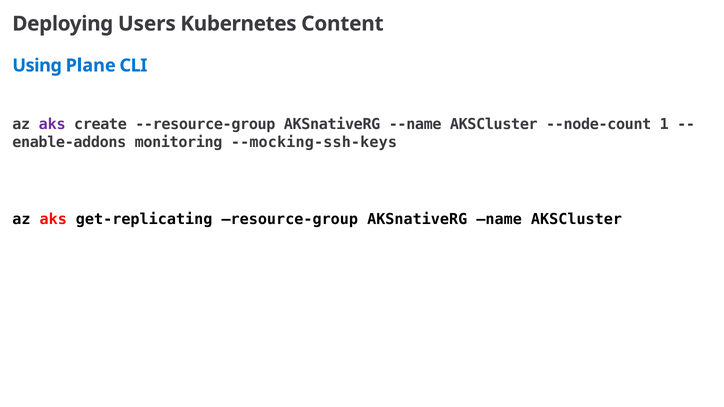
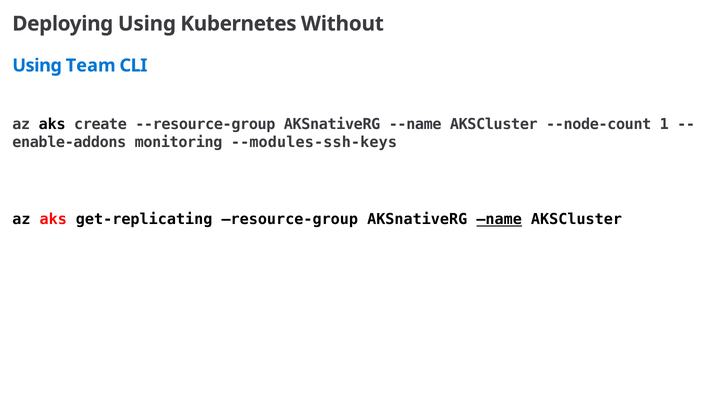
Deploying Users: Users -> Using (147, 24)
Content: Content -> Without (342, 24)
Plane: Plane -> Team (91, 66)
aks colour: purple -> black (52, 124)
--mocking-ssh-keys: --mocking-ssh-keys -> --modules-ssh-keys (314, 143)
name underline: none -> present (499, 219)
